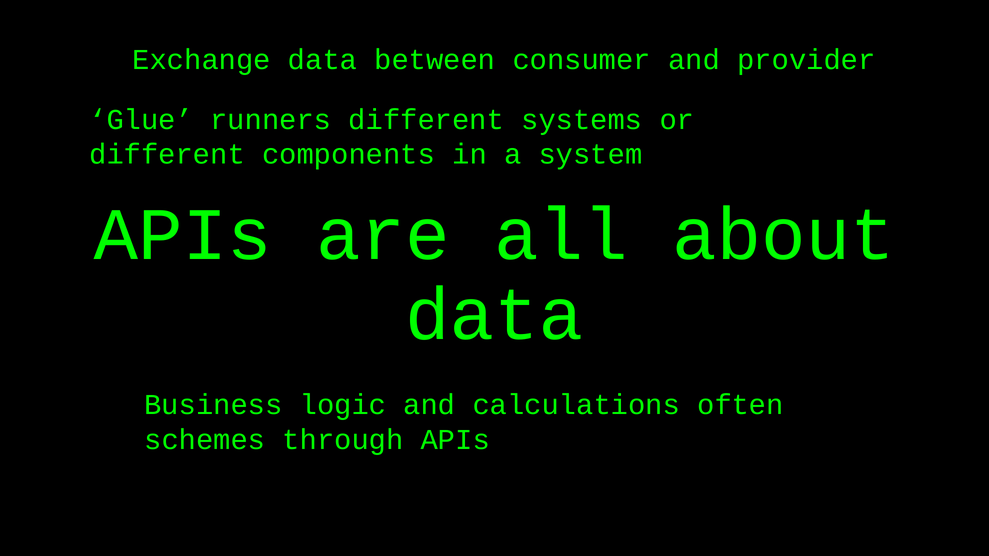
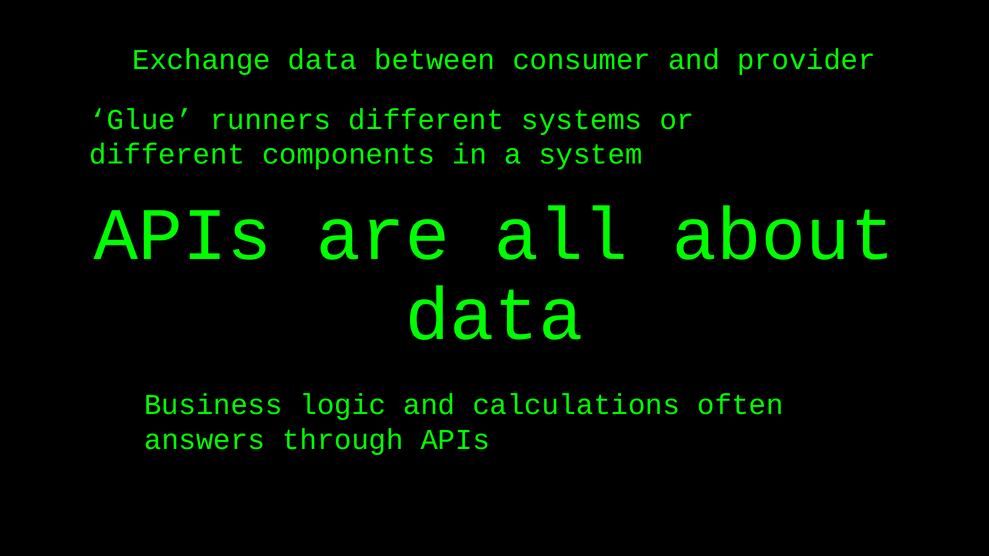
schemes: schemes -> answers (205, 440)
